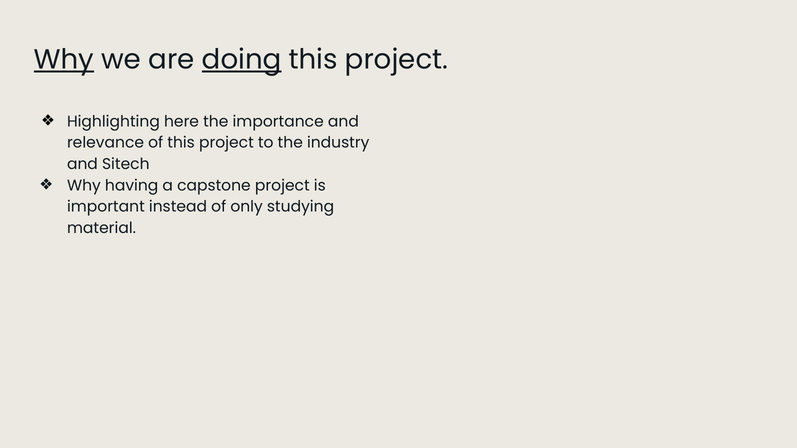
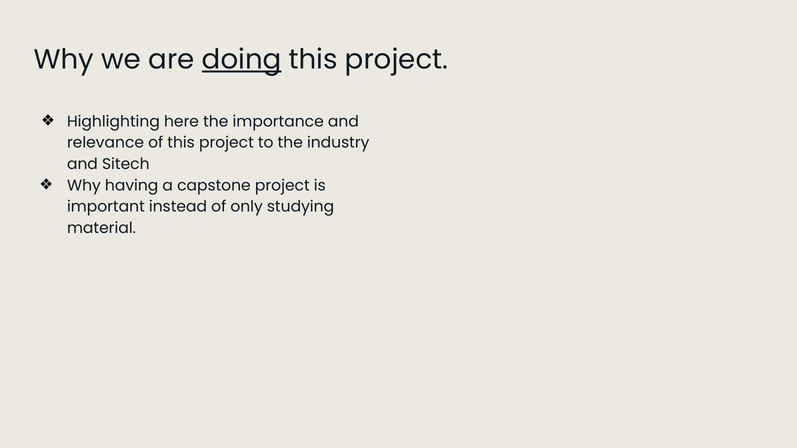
Why underline: present -> none (64, 60)
